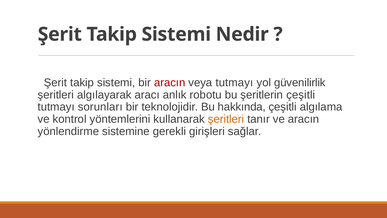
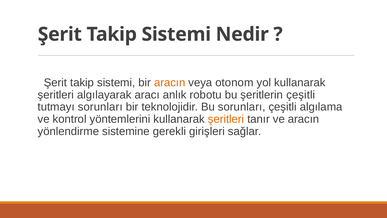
aracın colour: red -> orange (170, 82)
veya tutmayı: tutmayı -> otonom (234, 82)
yol güvenilirlik: güvenilirlik -> kullanarak (300, 82)
Bu hakkında: hakkında -> sorunları (242, 107)
